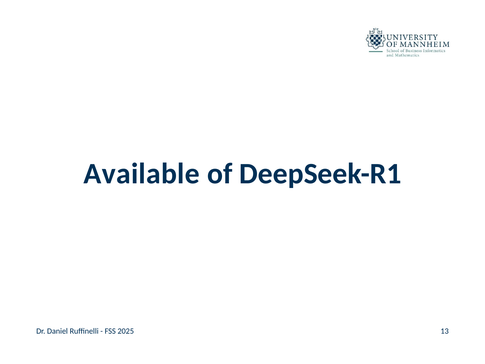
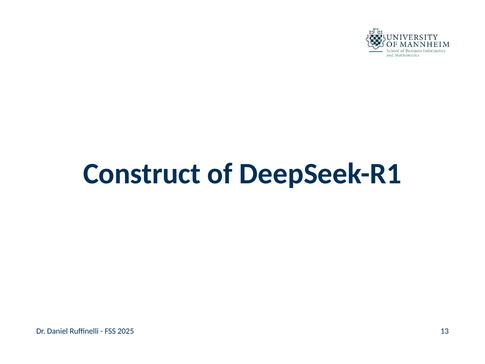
Available: Available -> Construct (142, 174)
